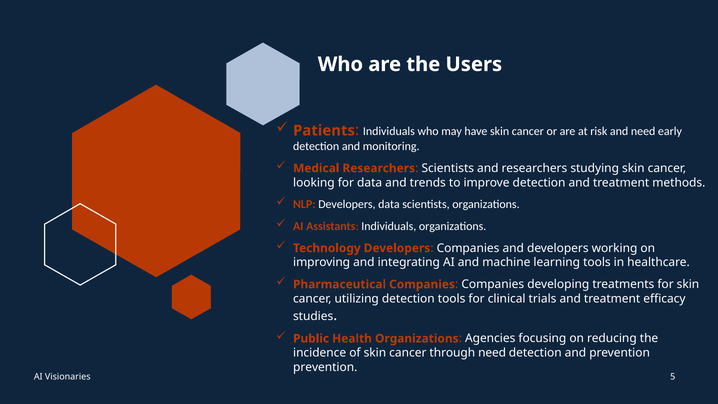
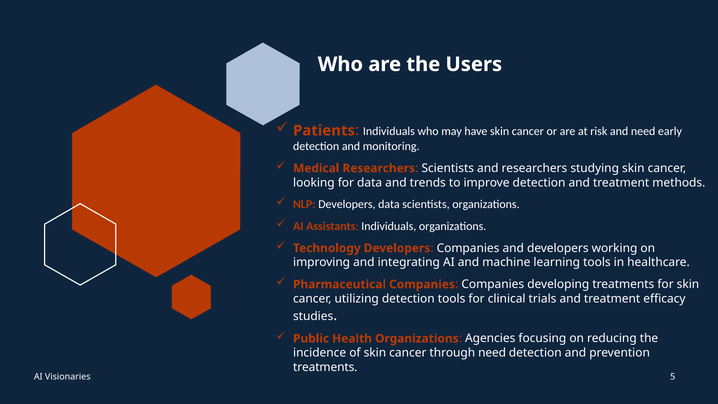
prevention: prevention -> treatments (325, 367)
